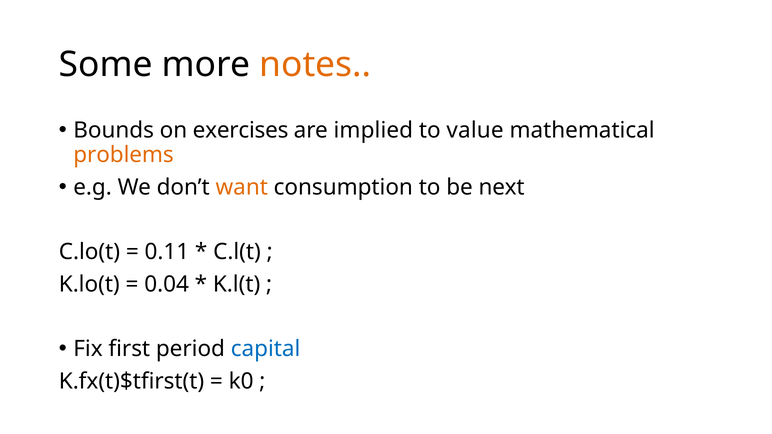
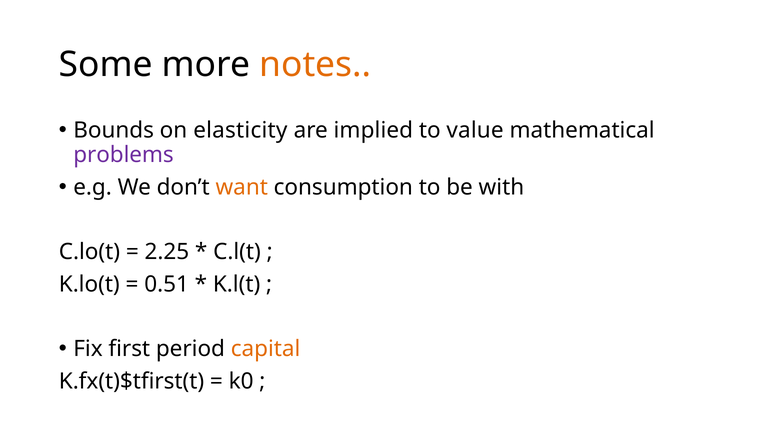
exercises: exercises -> elasticity (240, 131)
problems colour: orange -> purple (124, 155)
next: next -> with (501, 187)
0.11: 0.11 -> 2.25 (167, 252)
0.04: 0.04 -> 0.51 (167, 284)
capital colour: blue -> orange (266, 349)
